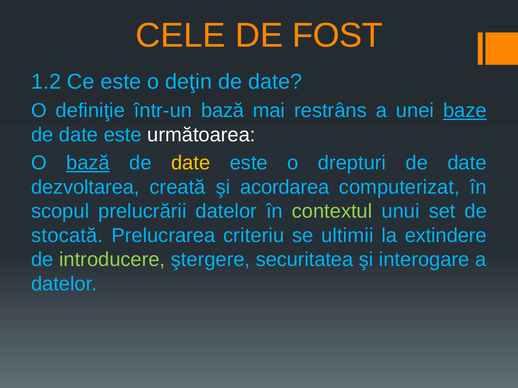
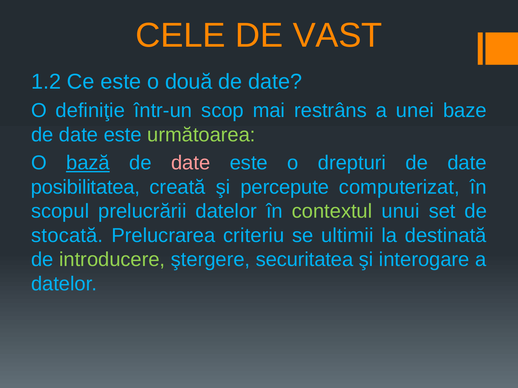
FOST: FOST -> VAST (337, 36)
deţin: deţin -> două (189, 82)
într-un bază: bază -> scop (223, 111)
baze underline: present -> none (465, 111)
următoarea colour: white -> light green (201, 135)
date colour: yellow -> pink (191, 163)
dezvoltarea: dezvoltarea -> posibilitatea (85, 187)
acordarea: acordarea -> percepute (285, 187)
extindere: extindere -> destinată (446, 236)
